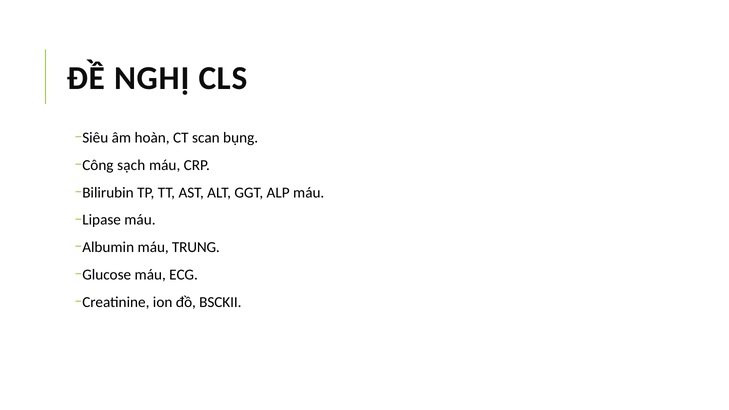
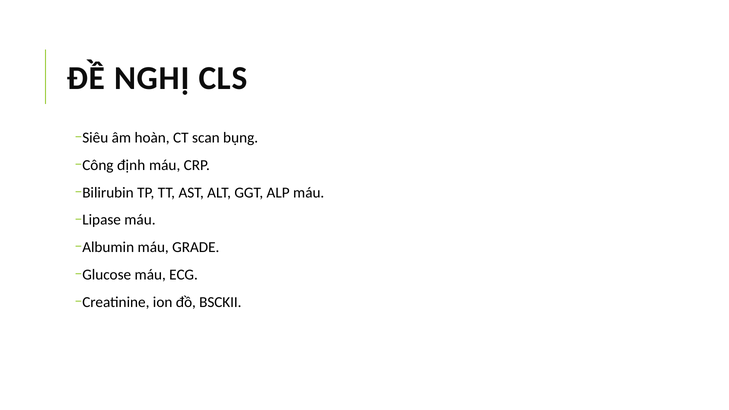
sạch: sạch -> định (131, 165)
TRUNG: TRUNG -> GRADE (196, 247)
